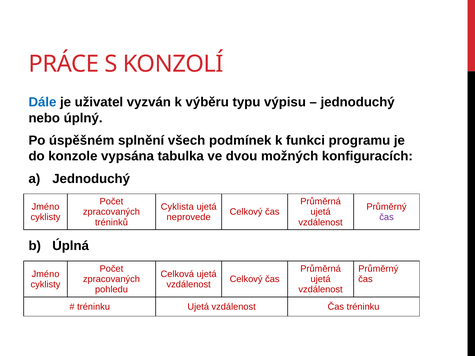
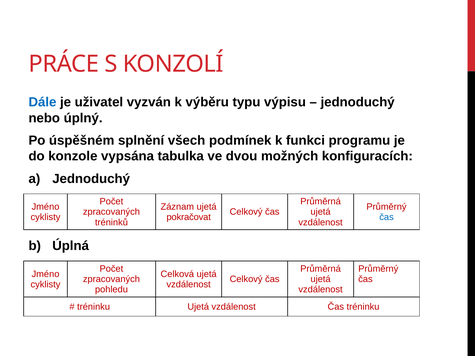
Cyklista: Cyklista -> Záznam (177, 207)
neprovede: neprovede -> pokračovat (189, 217)
čas colour: purple -> blue (387, 217)
